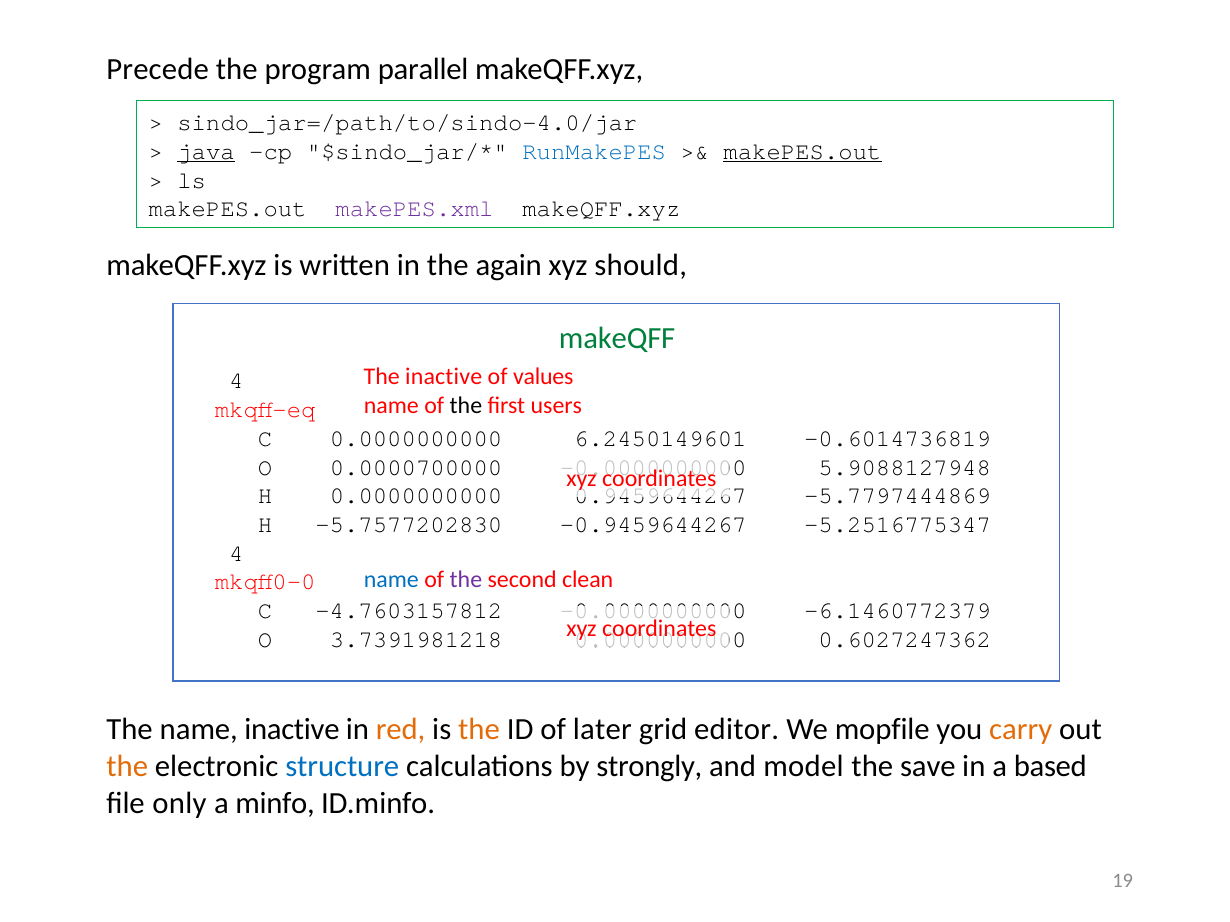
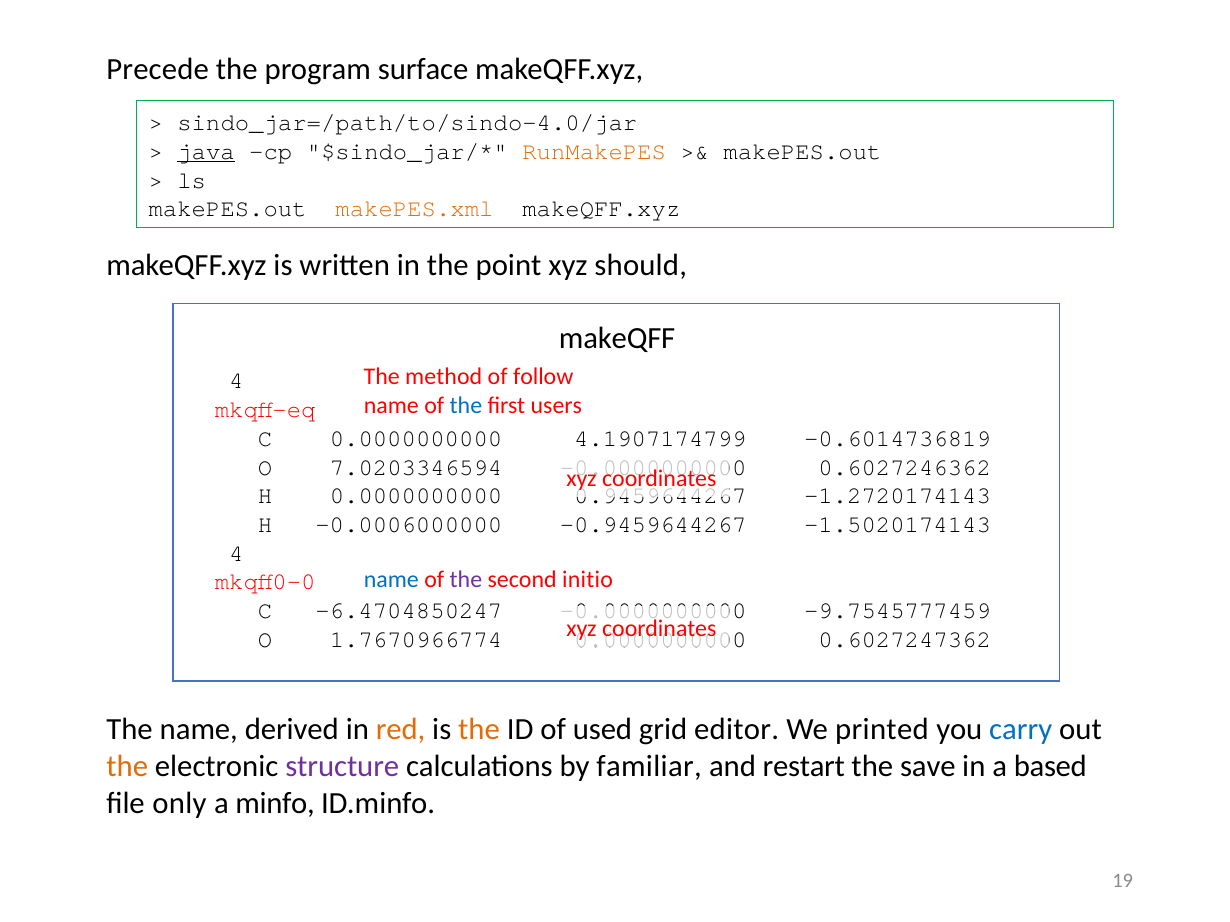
parallel: parallel -> surface (423, 70)
RunMakePES colour: blue -> orange (594, 152)
makePES.out underline: present -> none (802, 152)
makePES.xml colour: purple -> orange (414, 209)
again: again -> point (509, 265)
makeQFF colour: green -> black (617, 338)
The inactive: inactive -> method (444, 377)
values: values -> follow (543, 377)
the colour: black -> blue (466, 406)
6.2450149601: 6.2450149601 -> 4.1907174799 (660, 439)
0.0000700000: 0.0000700000 -> 7.0203346594 (416, 467)
5.9088127948: 5.9088127948 -> 0.6027246362 (905, 467)
-5.7797444869: -5.7797444869 -> -1.2720174143 (897, 496)
-5.7577202830: -5.7577202830 -> -0.0006000000 (409, 525)
-5.2516775347: -5.2516775347 -> -1.5020174143 (897, 525)
clean: clean -> initio (587, 580)
-4.7603157812: -4.7603157812 -> -6.4704850247 (409, 611)
-6.1460772379: -6.1460772379 -> -9.7545777459 (897, 611)
3.7391981218: 3.7391981218 -> 1.7670966774 (416, 640)
name inactive: inactive -> derived (292, 730)
later: later -> used (603, 730)
mopfile: mopfile -> printed (882, 730)
carry colour: orange -> blue (1021, 730)
structure colour: blue -> purple (342, 767)
strongly: strongly -> familiar (649, 767)
model: model -> restart (804, 767)
